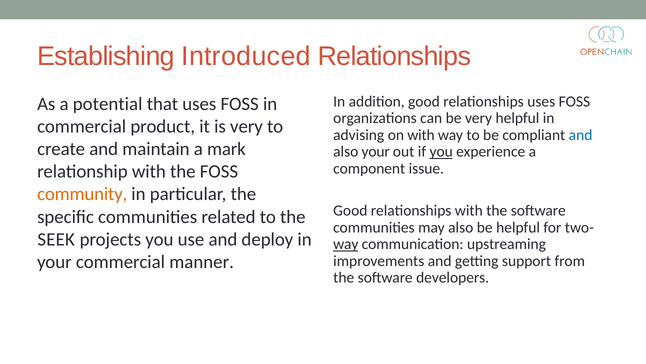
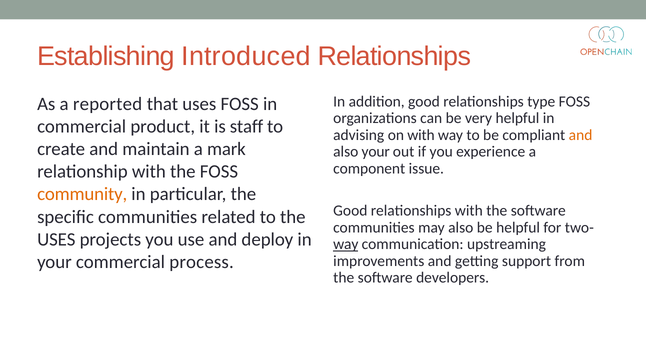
relationships uses: uses -> type (541, 101)
potential: potential -> reported (108, 104)
is very: very -> staff (247, 126)
and colour: blue -> orange (581, 135)
you underline: present -> none (441, 152)
SEEK: SEEK -> USES (56, 239)
manner: manner -> process (202, 262)
